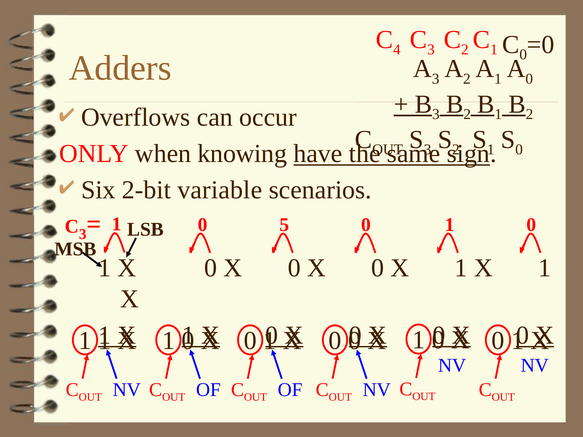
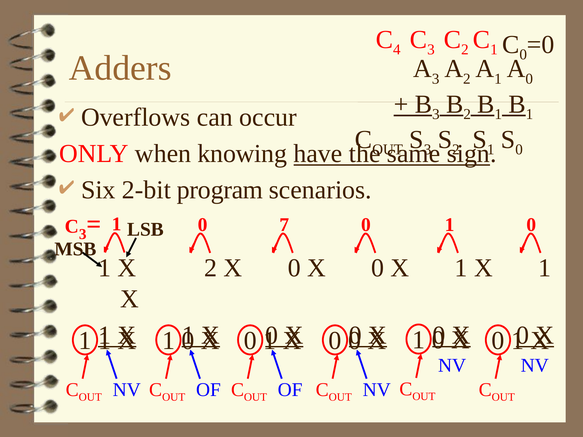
2: 2 -> 1 (529, 114)
variable: variable -> program (220, 190)
5: 5 -> 7 (284, 225)
0: 0 -> 2 (211, 268)
